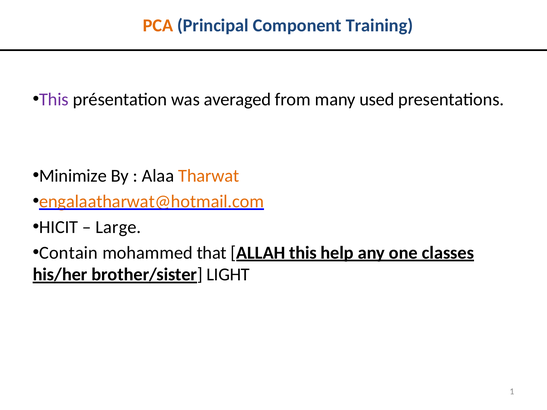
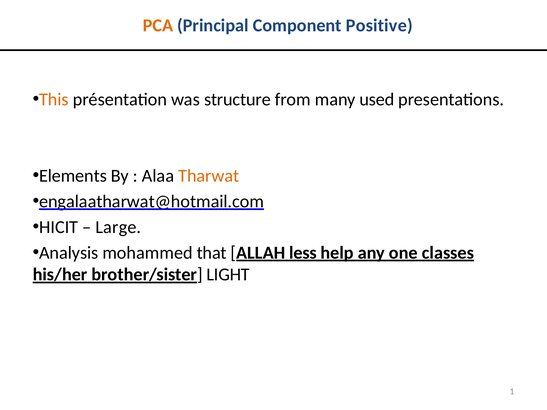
Training: Training -> Positive (379, 26)
This colour: purple -> orange (54, 99)
averaged: averaged -> structure (237, 99)
Minimize: Minimize -> Elements (73, 176)
engalaatharwat@hotmail.com colour: orange -> black (152, 201)
Contain: Contain -> Analysis (69, 253)
ALLAH this: this -> less (303, 253)
